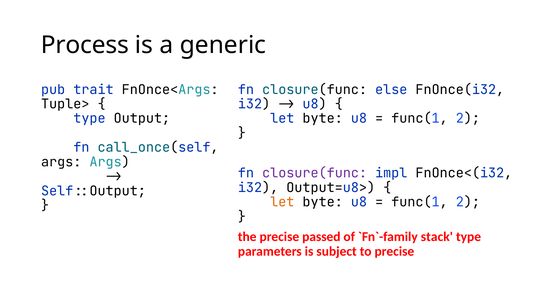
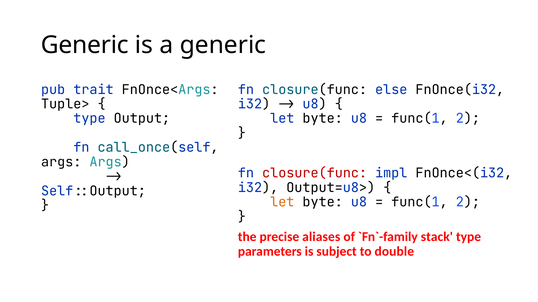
Process: Process -> Generic (85, 45)
closure(func colour: purple -> red (315, 174)
passed: passed -> aliases (321, 237)
to precise: precise -> double (394, 252)
